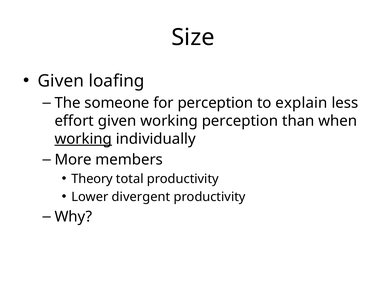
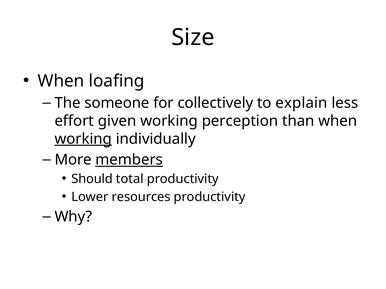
Given: Given -> When (61, 81)
for perception: perception -> collectively (215, 103)
members underline: none -> present (129, 160)
Theory: Theory -> Should (92, 179)
divergent: divergent -> resources (141, 197)
